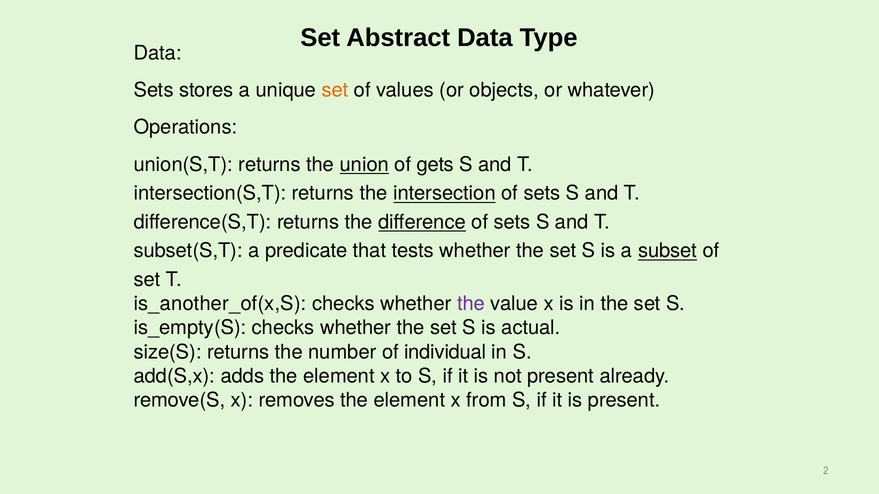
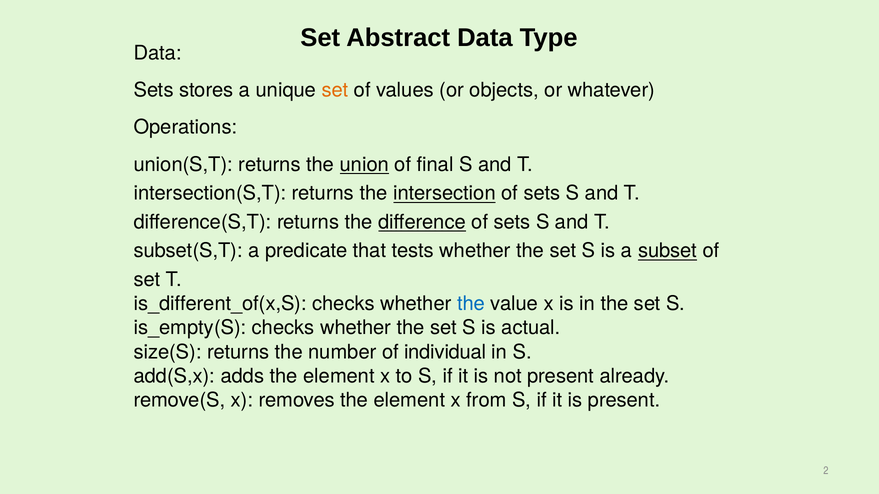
gets: gets -> final (435, 165)
is_another_of(x,S: is_another_of(x,S -> is_different_of(x,S (220, 304)
the colour: purple -> blue (471, 304)
